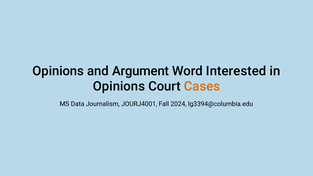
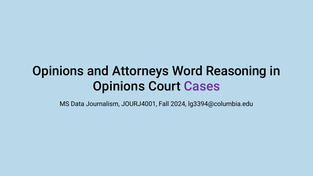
Argument: Argument -> Attorneys (140, 71)
Interested: Interested -> Reasoning (236, 71)
Cases colour: orange -> purple (202, 86)
